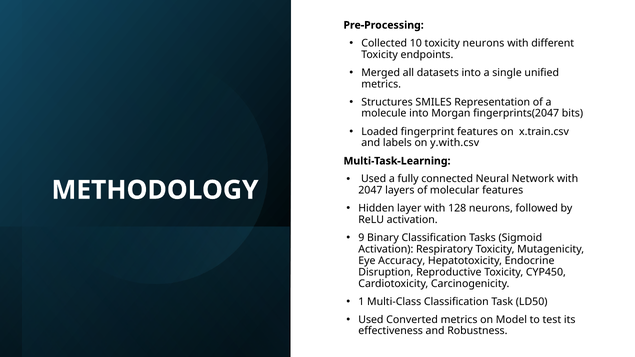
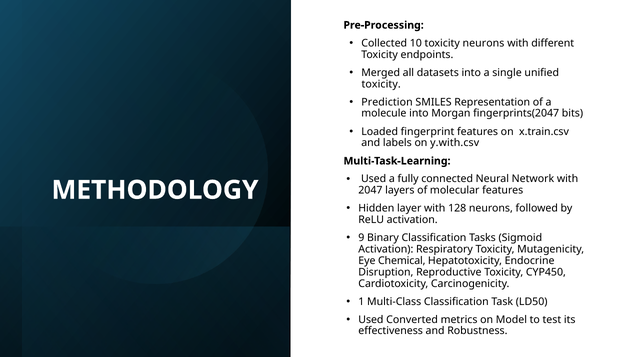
metrics: metrics -> toxicity (381, 84)
Structures: Structures -> Prediction (387, 102)
Accuracy: Accuracy -> Chemical (402, 261)
